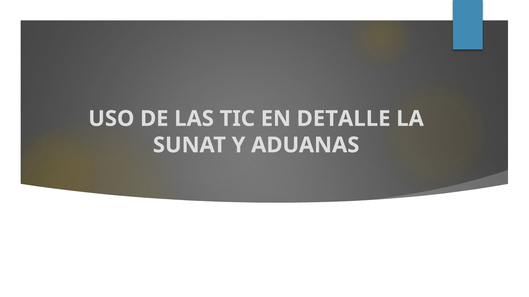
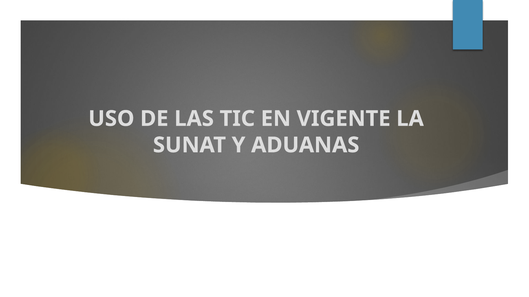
DETALLE: DETALLE -> VIGENTE (344, 119)
